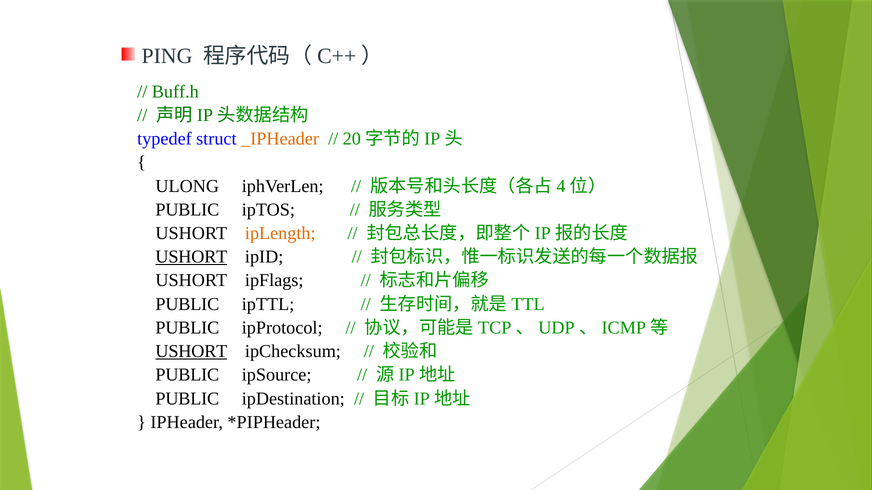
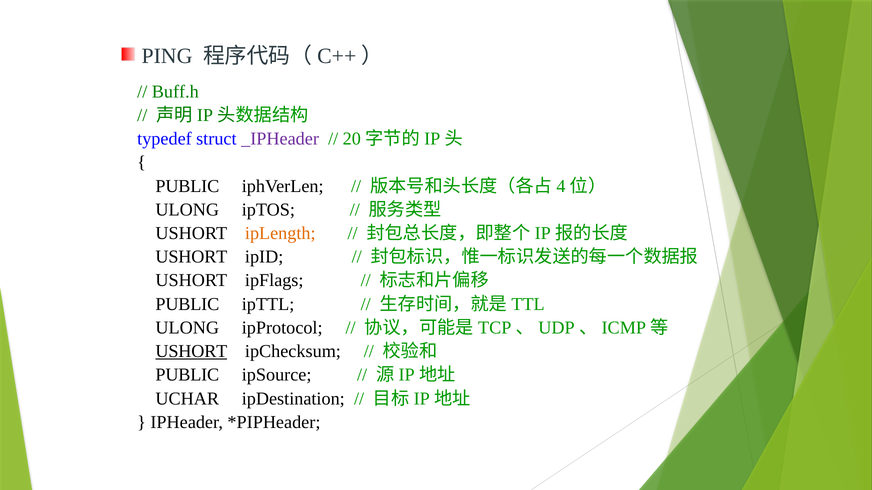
_IPHeader colour: orange -> purple (280, 139)
ULONG: ULONG -> PUBLIC (187, 186)
PUBLIC: PUBLIC -> ULONG (187, 210)
USHORT underline: present -> none (191, 257)
PUBLIC: PUBLIC -> ULONG (187, 328)
PUBLIC: PUBLIC -> UCHAR (187, 399)
